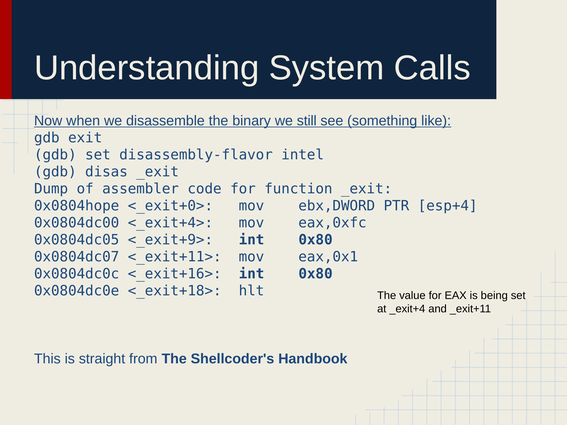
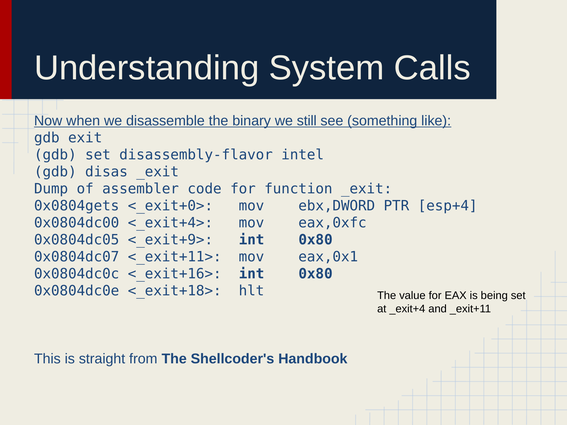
0x0804hope: 0x0804hope -> 0x0804gets (77, 206)
